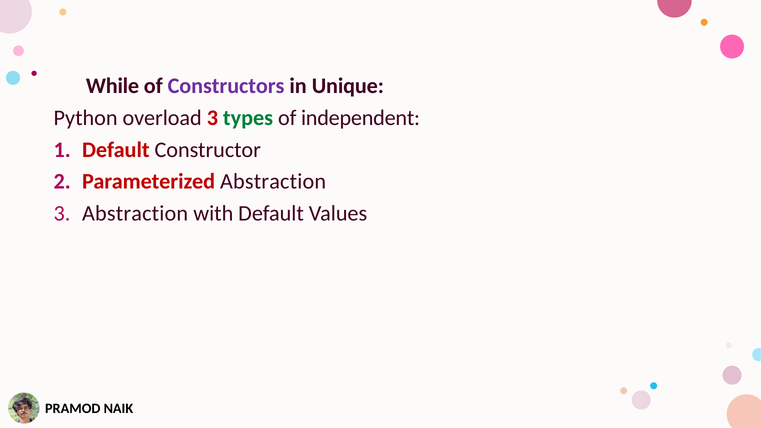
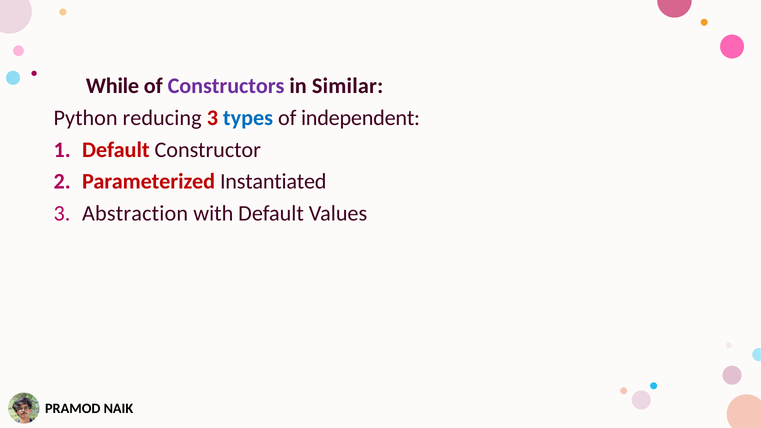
Unique: Unique -> Similar (348, 86)
overload: overload -> reducing (162, 118)
types colour: green -> blue (248, 118)
Parameterized Abstraction: Abstraction -> Instantiated (273, 182)
